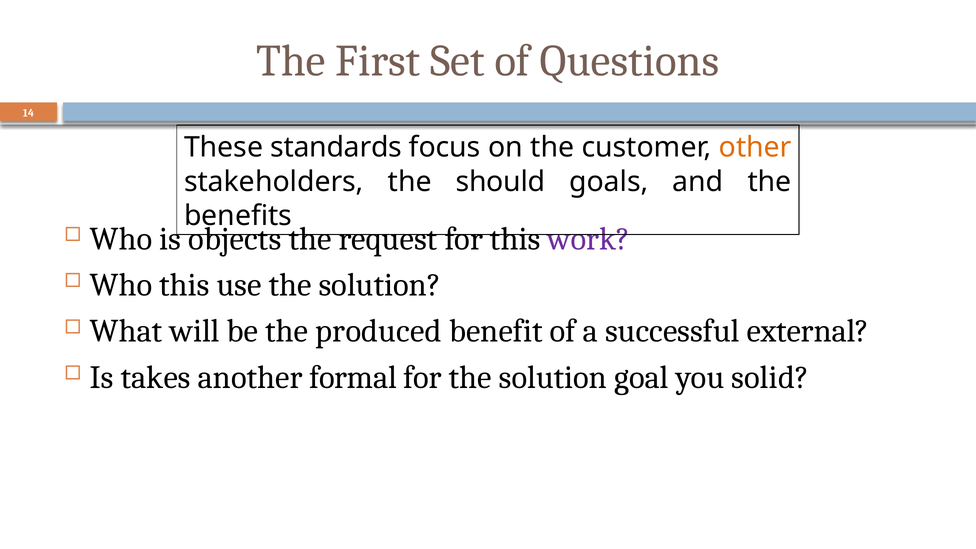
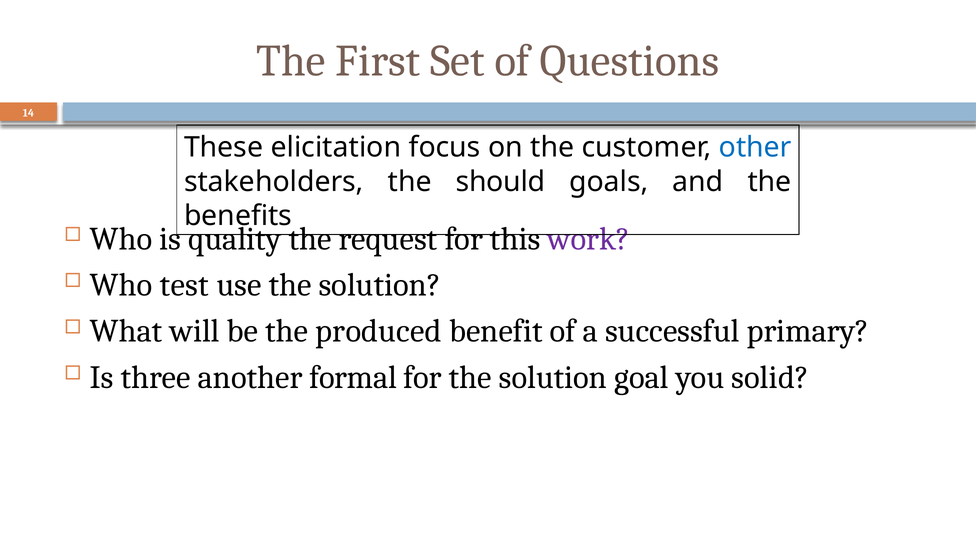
standards: standards -> elicitation (336, 148)
other colour: orange -> blue (755, 148)
objects: objects -> quality (235, 239)
Who this: this -> test (184, 285)
external: external -> primary (808, 331)
takes: takes -> three (156, 377)
